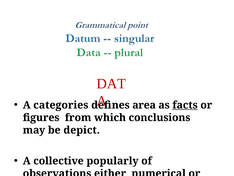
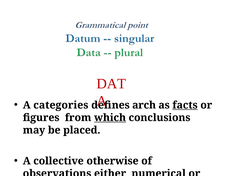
area: area -> arch (144, 105)
which underline: none -> present (110, 117)
depict: depict -> placed (82, 130)
collective popularly: popularly -> otherwise (113, 160)
